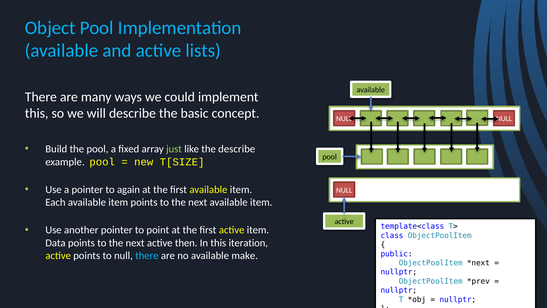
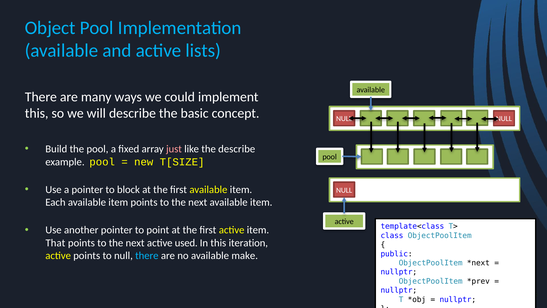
just colour: light green -> pink (174, 149)
again: again -> block (128, 189)
Data: Data -> That (55, 243)
then: then -> used (186, 243)
